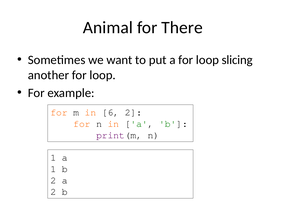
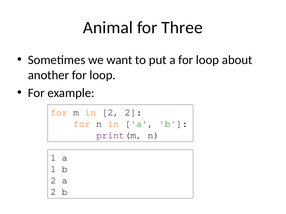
There: There -> Three (182, 28)
slicing: slicing -> about (237, 60)
in 6: 6 -> 2 (111, 113)
